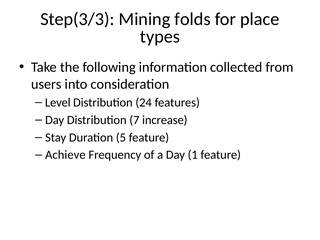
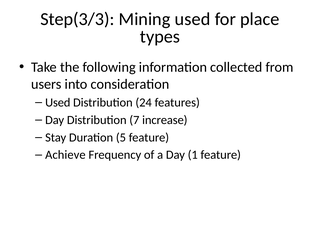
Mining folds: folds -> used (192, 19)
Level: Level -> Used (58, 103)
